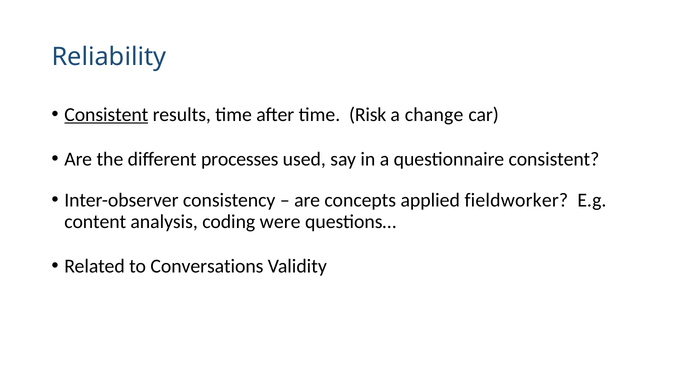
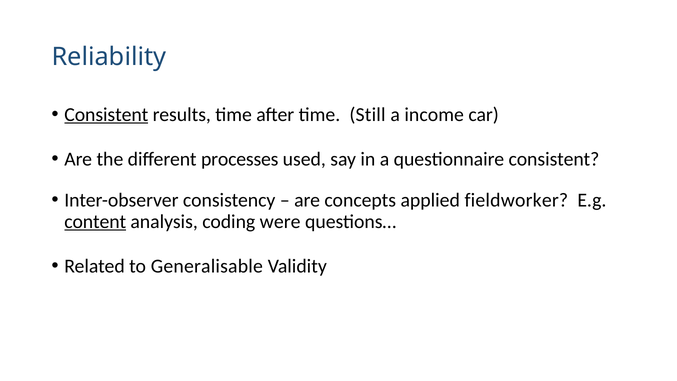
Risk: Risk -> Still (368, 114)
change: change -> income (434, 114)
content underline: none -> present (95, 221)
Conversations: Conversations -> Generalisable (207, 266)
